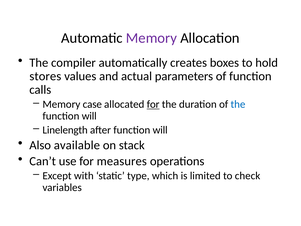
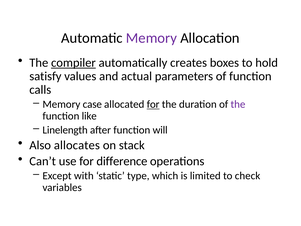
compiler underline: none -> present (73, 63)
stores: stores -> satisfy (45, 76)
the colour: blue -> purple (238, 104)
will: will -> like (89, 116)
available: available -> allocates (77, 145)
measures: measures -> difference (122, 161)
